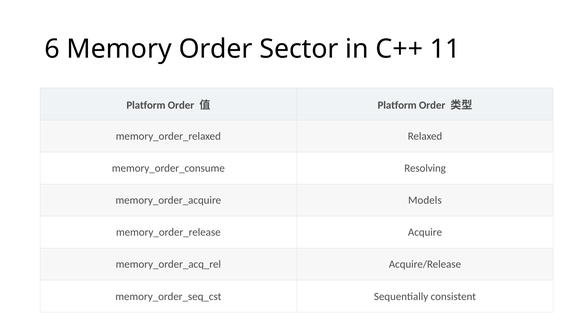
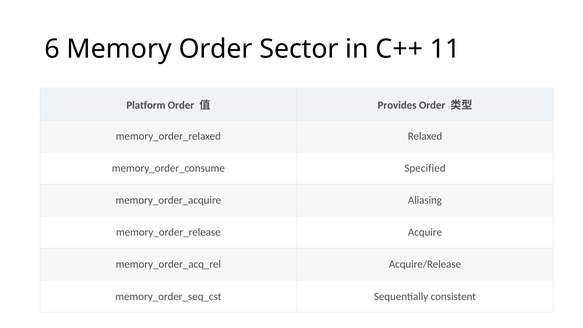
Platform: Platform -> Provides (397, 105)
Resolving: Resolving -> Specified (425, 168)
Models: Models -> Aliasing (425, 200)
